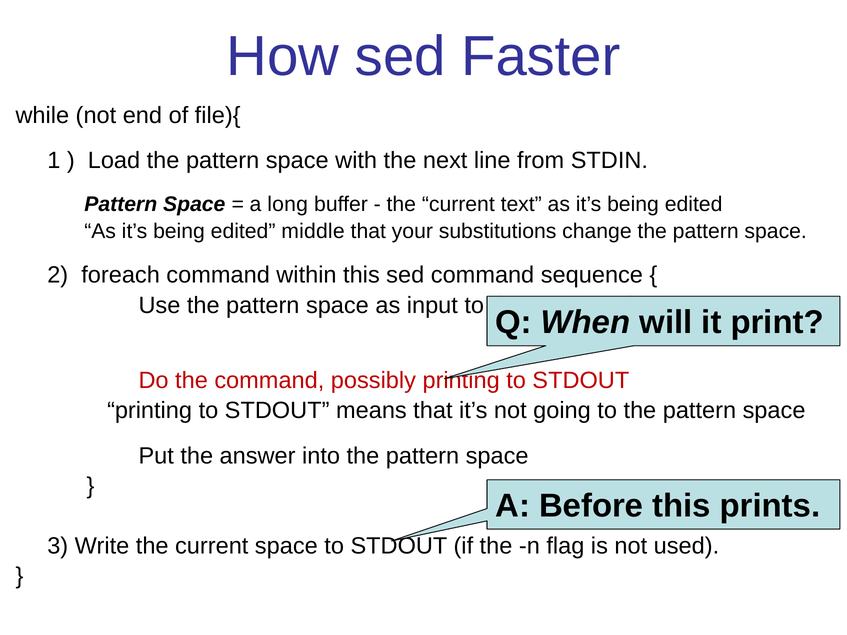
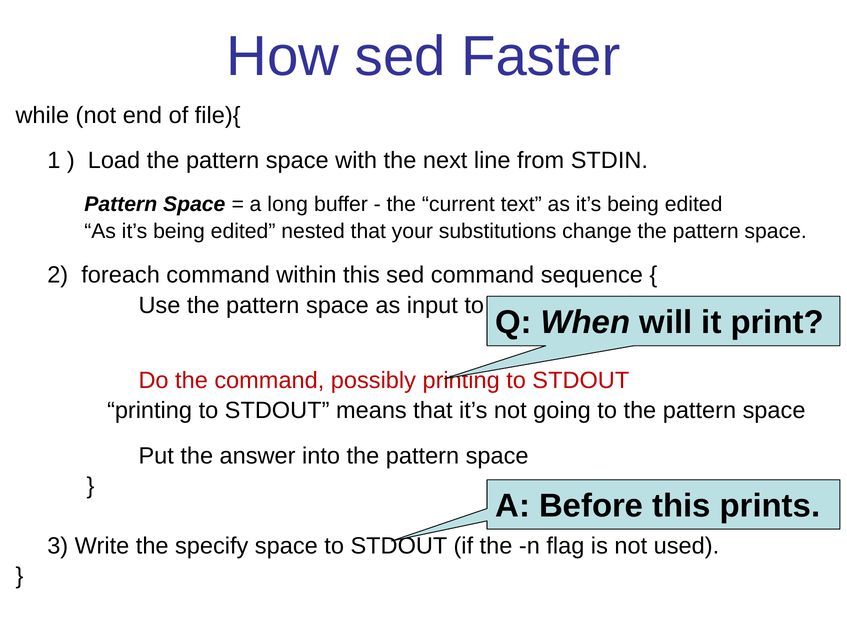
middle: middle -> nested (313, 231)
Write the current: current -> specify (212, 546)
